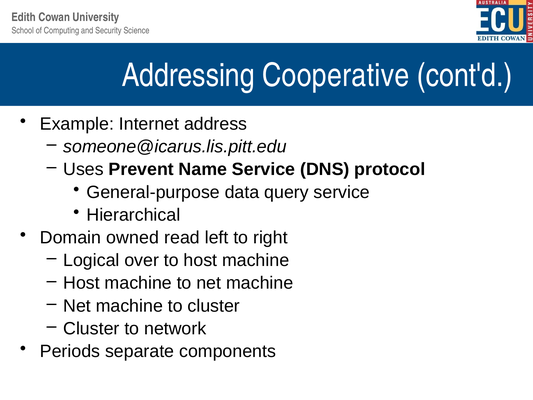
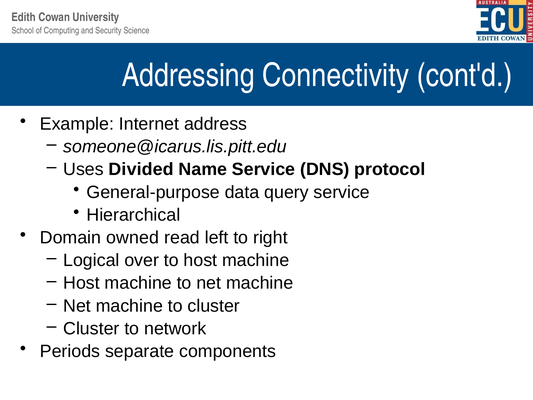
Cooperative: Cooperative -> Connectivity (336, 75)
Prevent: Prevent -> Divided (141, 169)
